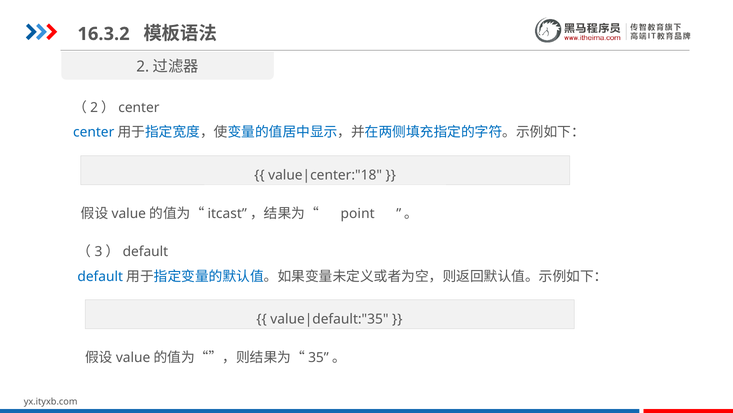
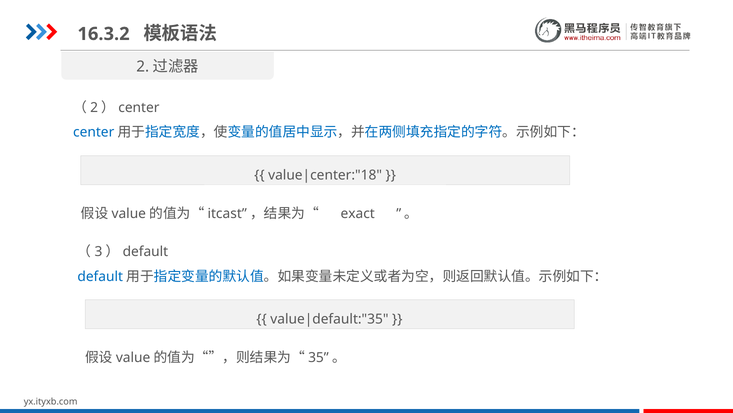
point: point -> exact (358, 213)
